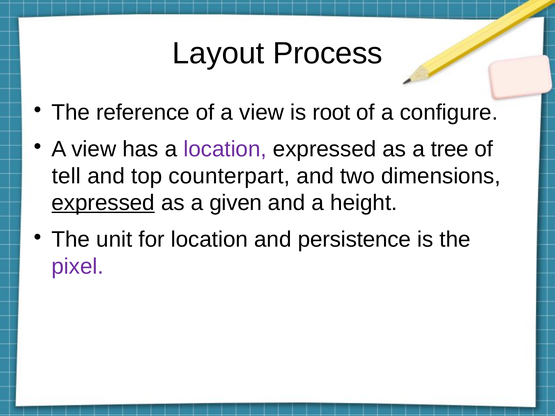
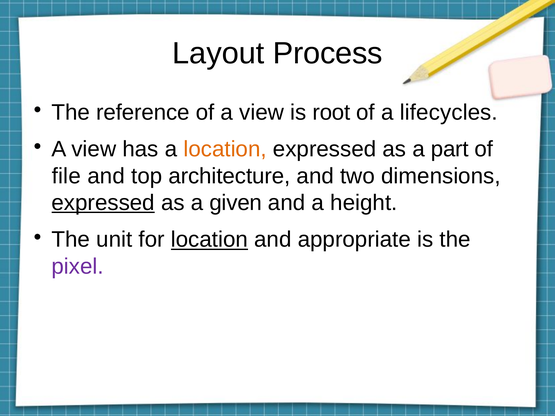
configure: configure -> lifecycles (449, 112)
location colour: purple -> orange (225, 149)
tree: tree -> part (450, 149)
tell: tell -> file (66, 176)
counterpart: counterpart -> architecture (229, 176)
location underline: none -> present (209, 240)
persistence: persistence -> appropriate (354, 240)
